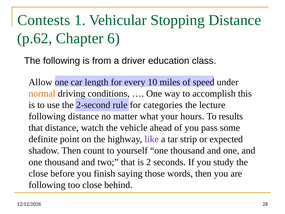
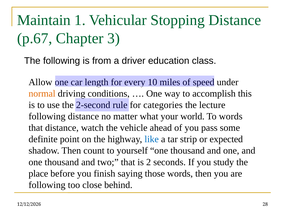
Contests: Contests -> Maintain (44, 20)
p.62: p.62 -> p.67 (35, 38)
6: 6 -> 3 (114, 38)
hours: hours -> world (192, 116)
To results: results -> words (231, 116)
like colour: purple -> blue (152, 139)
close: close -> place (38, 173)
